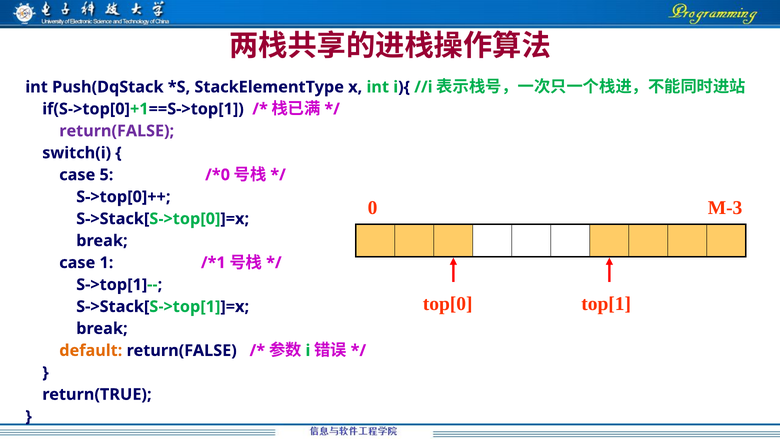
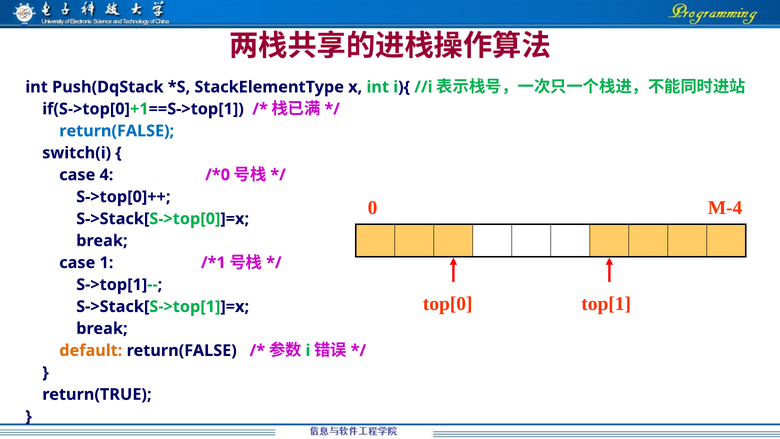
return(FALSE colour: purple -> blue (117, 131)
5: 5 -> 4 (106, 175)
M-3: M-3 -> M-4 (725, 208)
